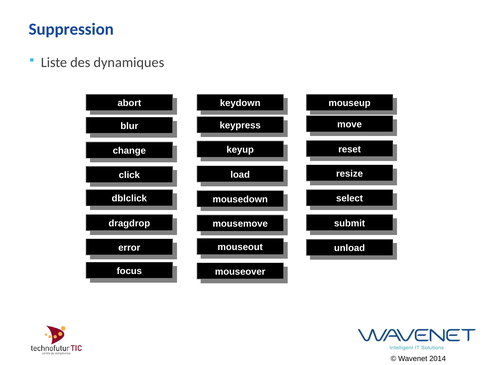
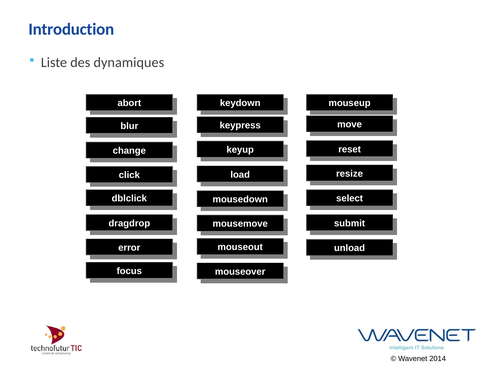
Suppression: Suppression -> Introduction (71, 29)
